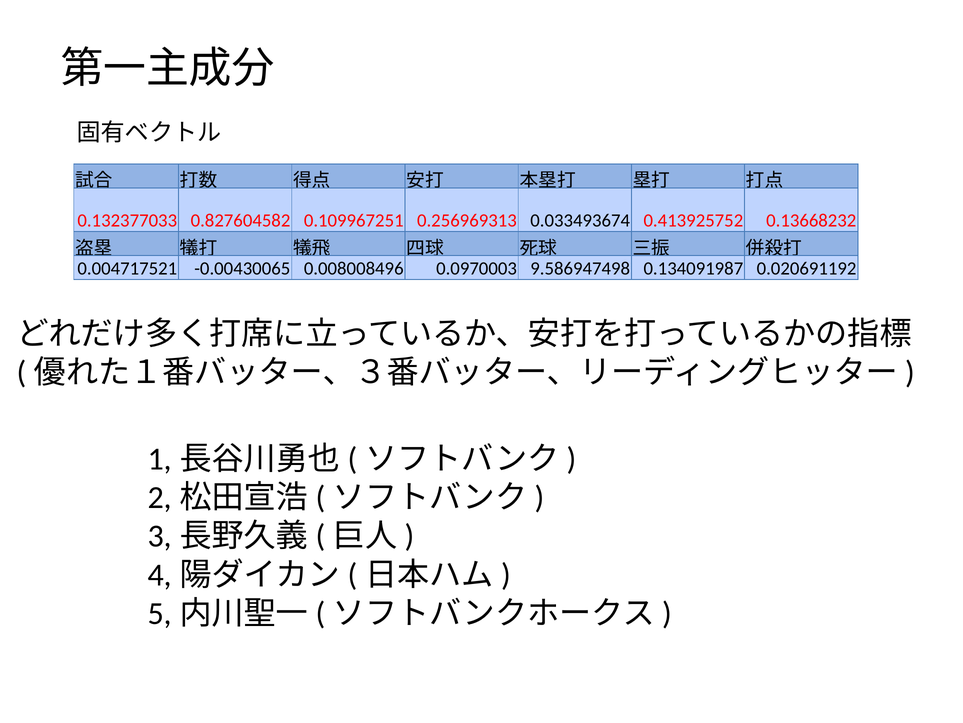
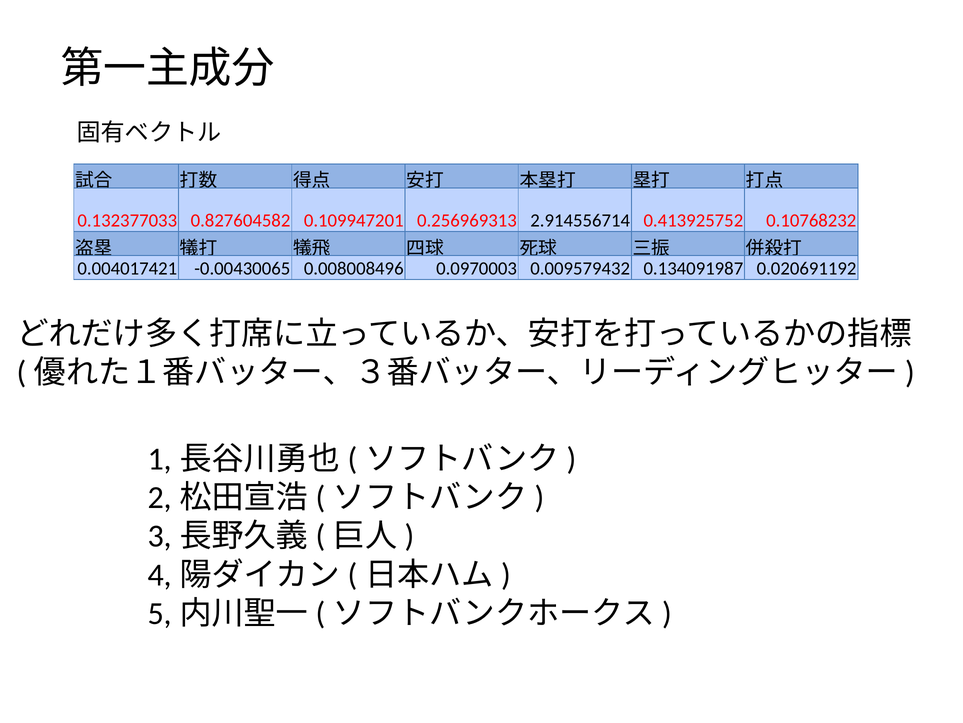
0.109967251: 0.109967251 -> 0.109947201 (354, 220)
0.033493674: 0.033493674 -> 2.914556714 (580, 220)
0.13668232: 0.13668232 -> 0.10768232 (811, 220)
0.004717521: 0.004717521 -> 0.004017421 (127, 268)
9.586947498: 9.586947498 -> 0.009579432 (580, 268)
